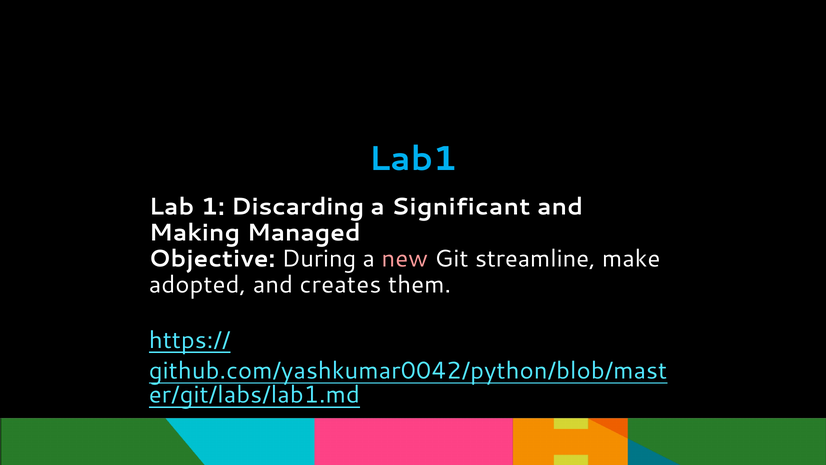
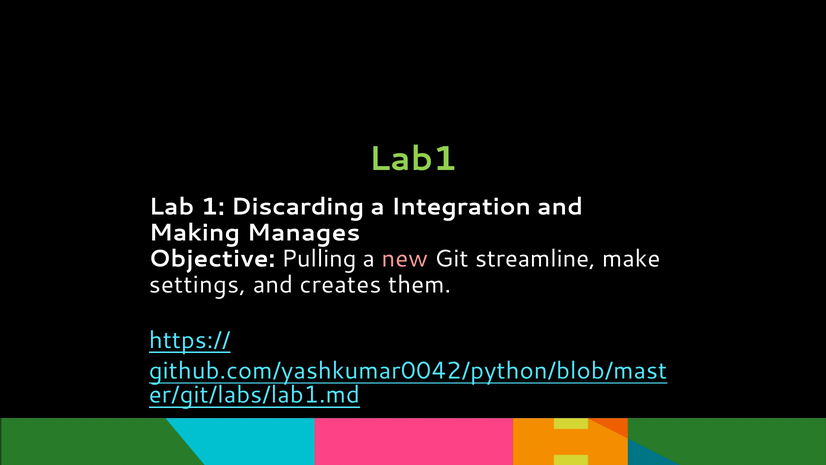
Lab1 colour: light blue -> light green (413, 159)
Significant: Significant -> Integration (461, 207)
Managed: Managed -> Manages (304, 233)
During: During -> Pulling (319, 259)
adopted: adopted -> settings (197, 285)
